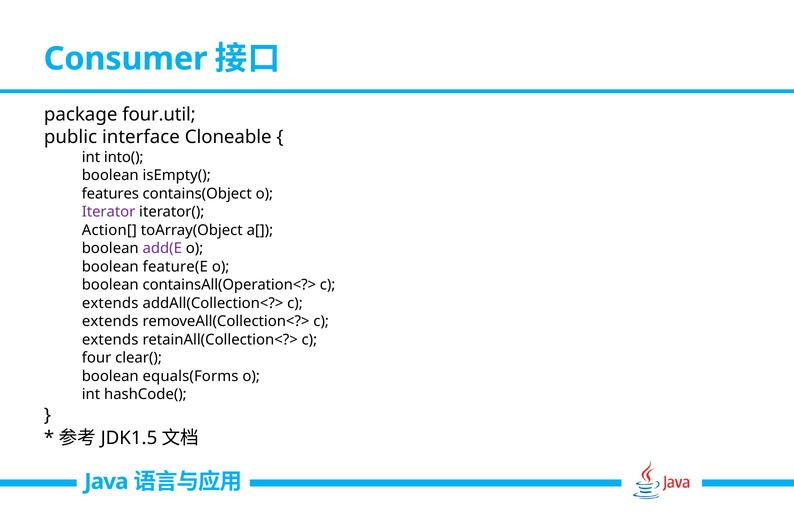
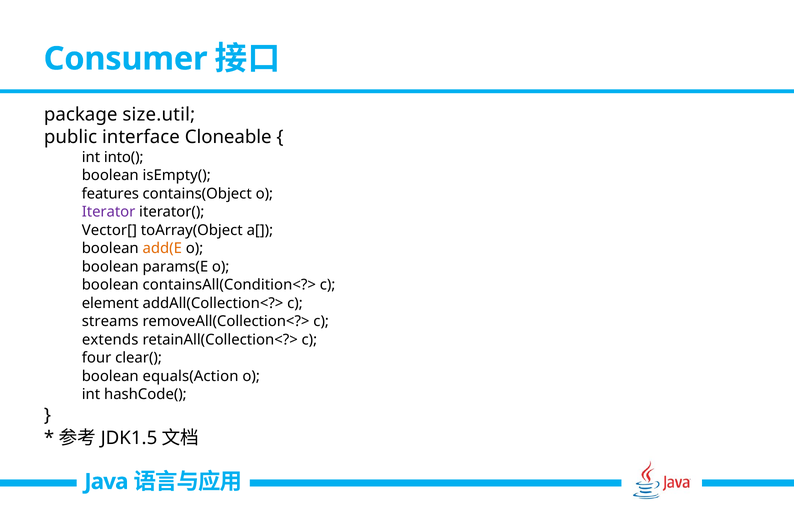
four.util: four.util -> size.util (159, 115)
Action[: Action[ -> Vector[ (109, 230)
add(E colour: purple -> orange (162, 249)
feature(E: feature(E -> params(E (175, 267)
containsAll(Operation<?>: containsAll(Operation<?> -> containsAll(Condition<?> (229, 285)
extends: extends -> element (110, 303)
extends: extends -> streams (110, 322)
equals(Forms: equals(Forms -> equals(Action (191, 377)
